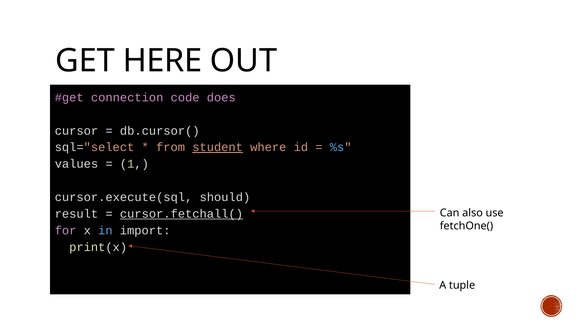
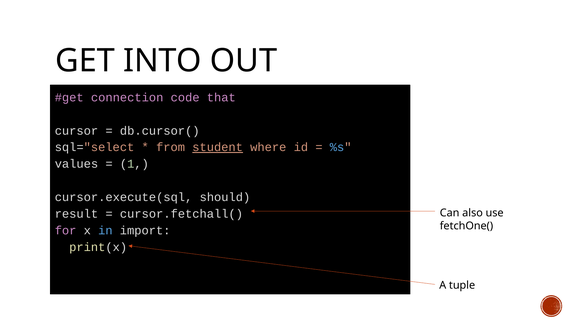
HERE: HERE -> INTO (163, 61)
does: does -> that (221, 98)
cursor.fetchall( underline: present -> none (181, 214)
